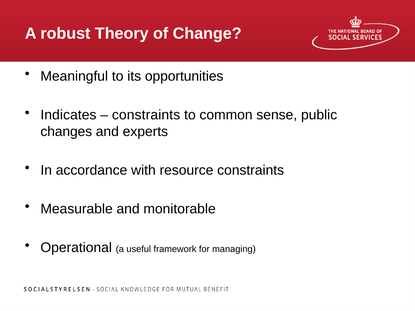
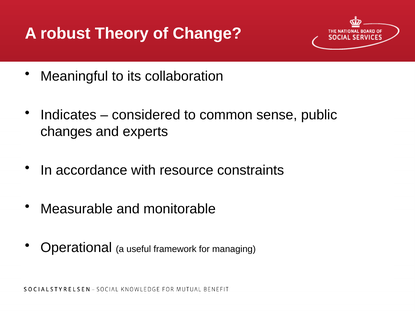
opportunities: opportunities -> collaboration (184, 76)
constraints: constraints -> considered (146, 115)
